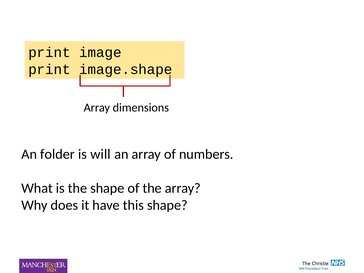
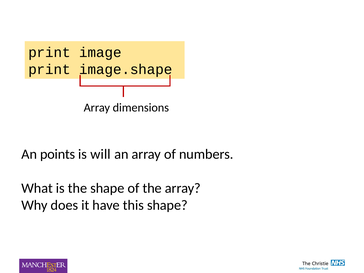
folder: folder -> points (58, 154)
